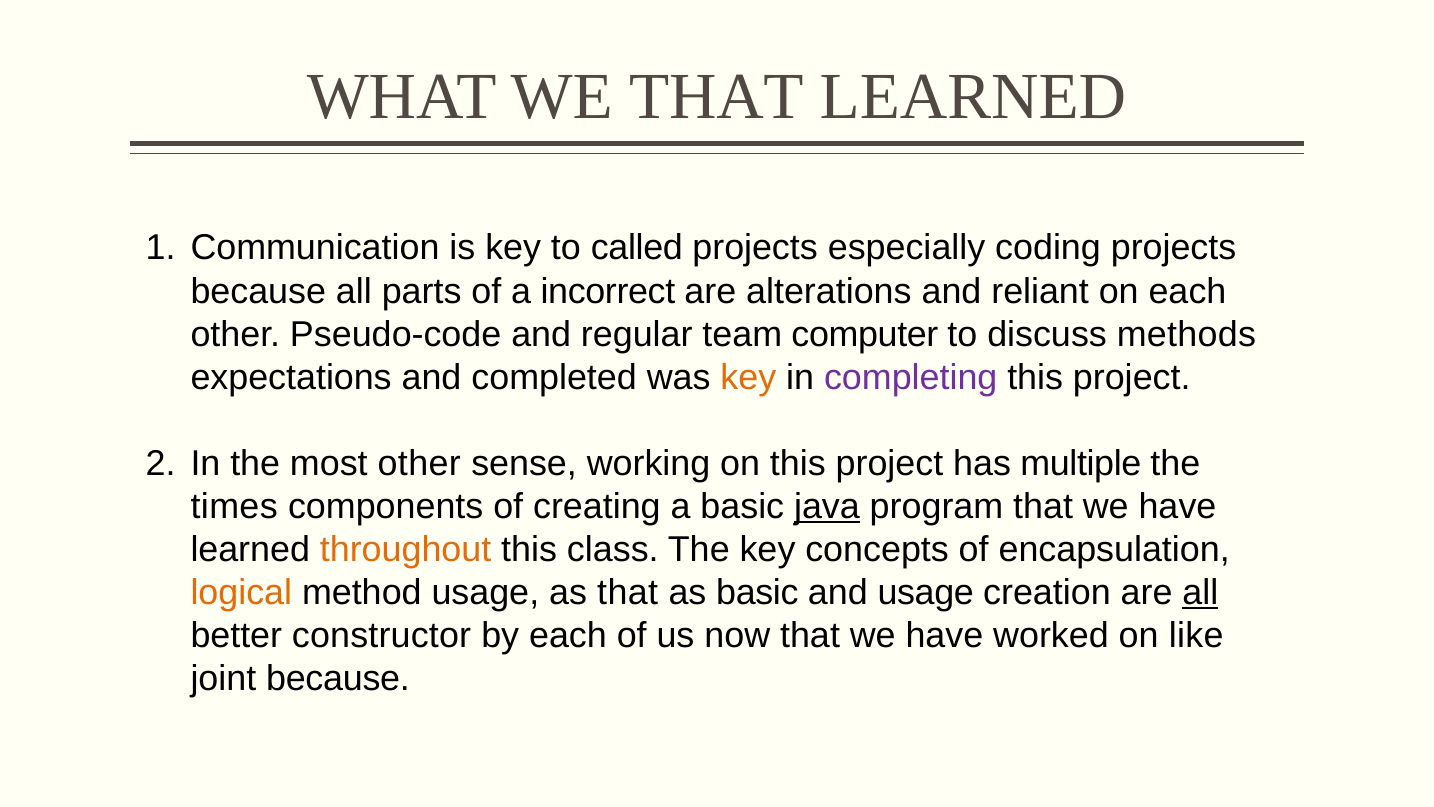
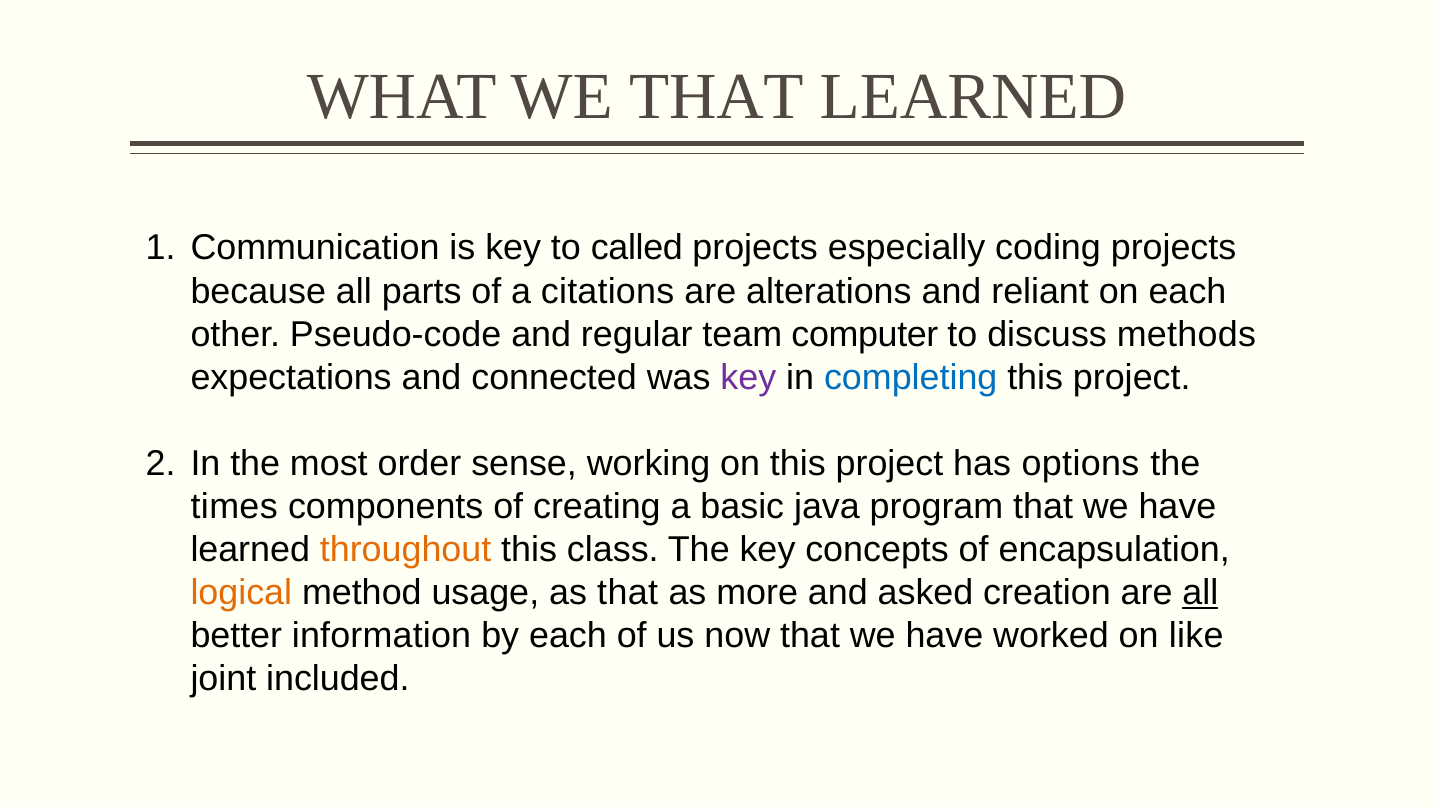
incorrect: incorrect -> citations (608, 291)
completed: completed -> connected (554, 377)
key colour: orange -> purple (748, 377)
completing colour: purple -> blue (911, 377)
most other: other -> order (419, 463)
multiple: multiple -> options (1080, 463)
java underline: present -> none (827, 506)
as basic: basic -> more (757, 592)
and usage: usage -> asked (926, 592)
constructor: constructor -> information (382, 635)
joint because: because -> included (338, 678)
